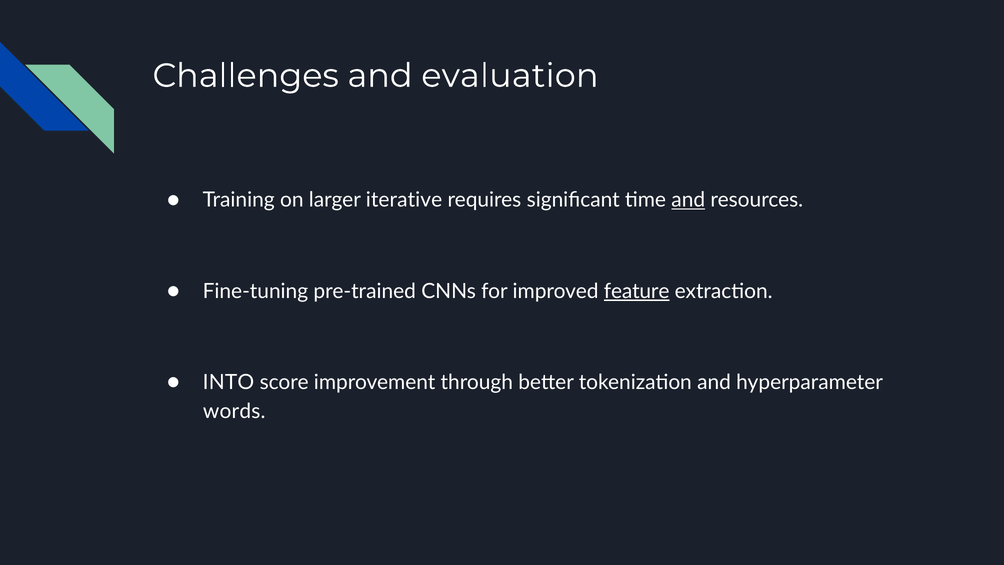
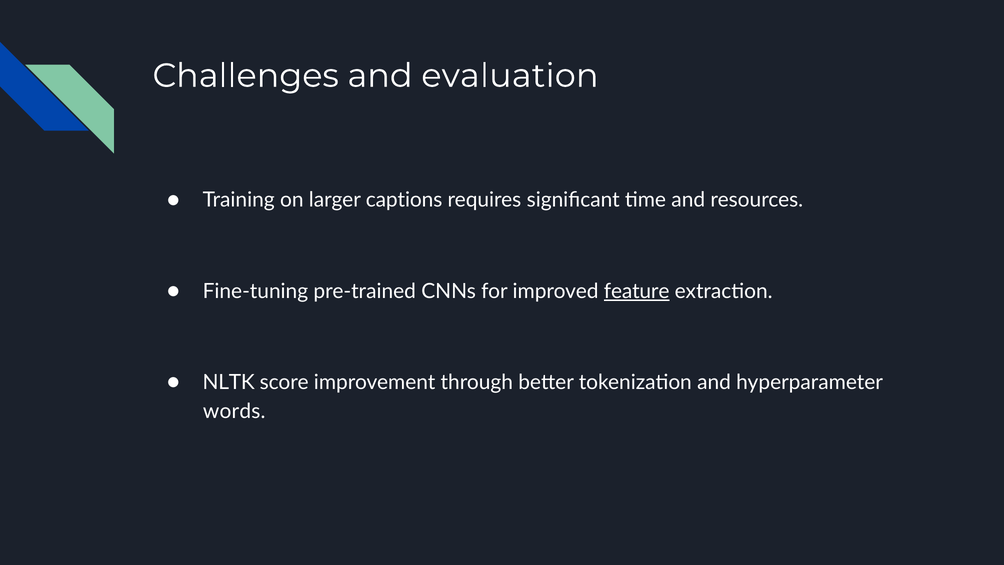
iterative: iterative -> captions (404, 200)
and underline: present -> none (688, 200)
INTO: INTO -> NLTK (229, 382)
